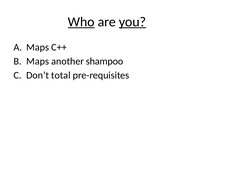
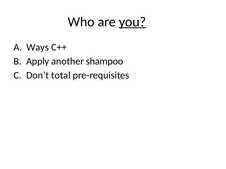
Who underline: present -> none (81, 22)
Maps: Maps -> Ways (38, 47)
Maps: Maps -> Apply (38, 61)
